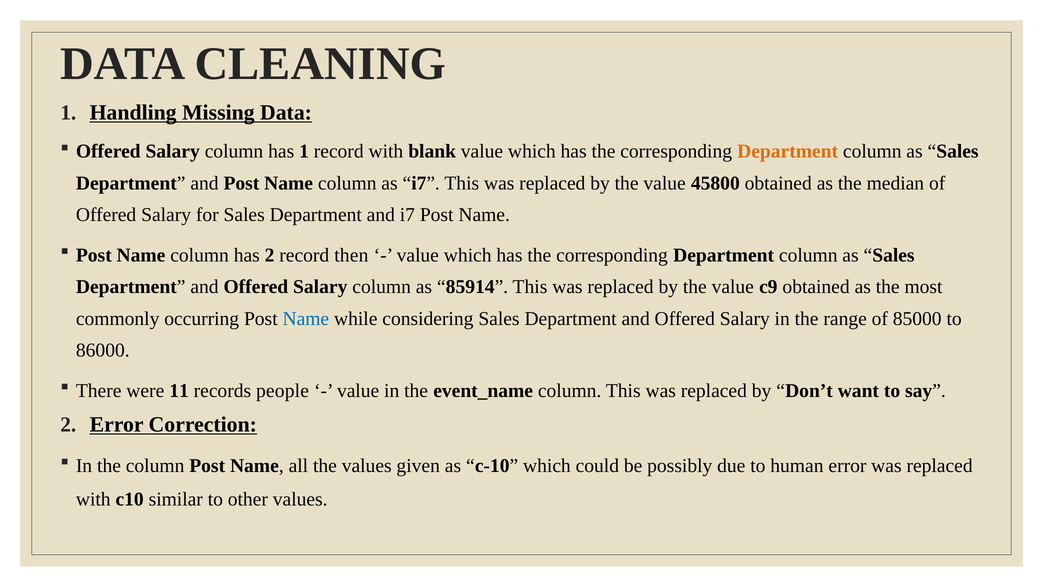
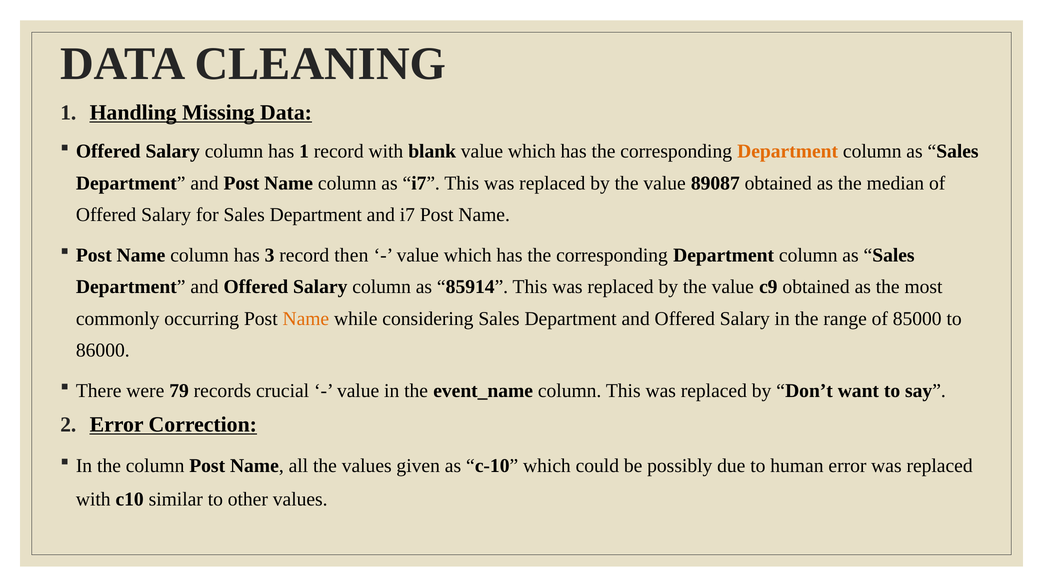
45800: 45800 -> 89087 (715, 183)
has 2: 2 -> 3 (270, 255)
Name colour: blue -> orange (306, 318)
11: 11 -> 79 (179, 391)
people: people -> crucial (283, 391)
